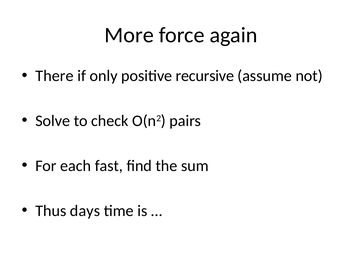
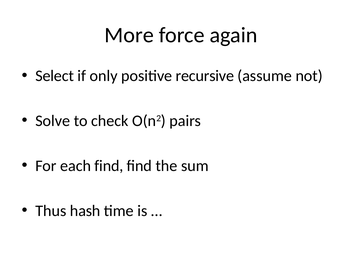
There: There -> Select (55, 76)
each fast: fast -> find (109, 166)
days: days -> hash (85, 211)
